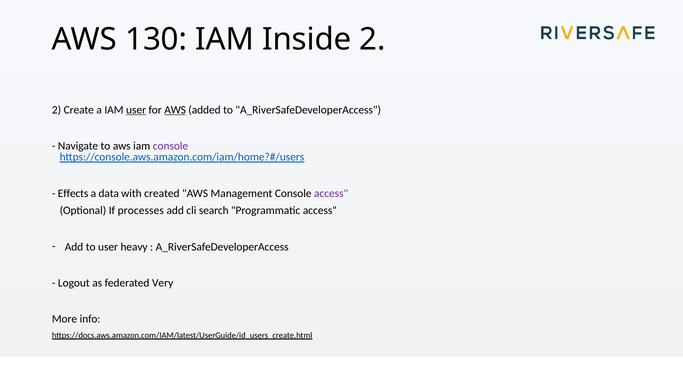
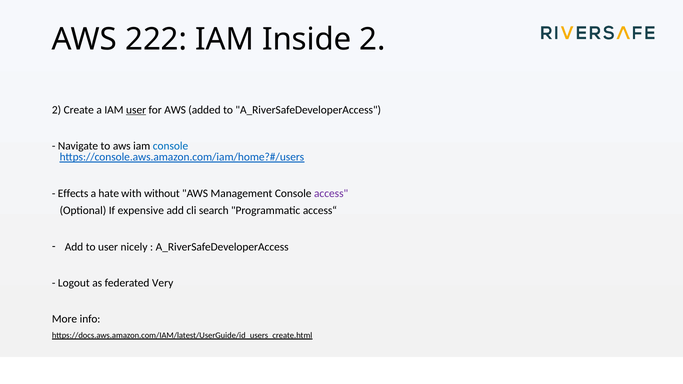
130: 130 -> 222 (156, 40)
AWS underline: present -> none (175, 110)
console colour: purple -> blue (171, 146)
data: data -> hate (109, 193)
created: created -> without (162, 193)
processes: processes -> expensive (141, 211)
heavy: heavy -> nicely (134, 247)
